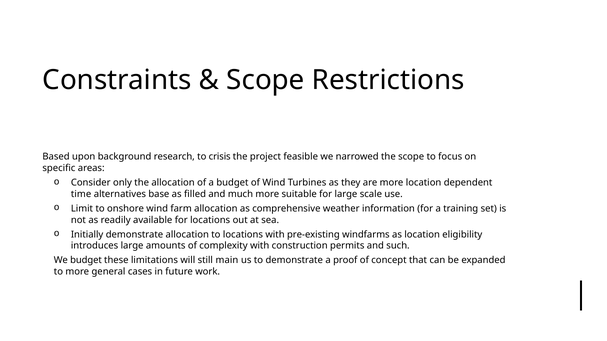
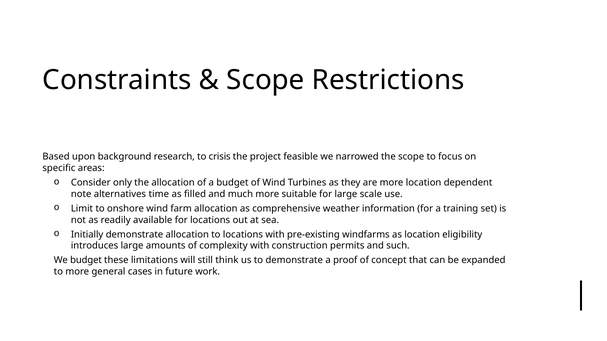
time: time -> note (81, 194)
base: base -> time (159, 194)
main: main -> think (227, 261)
